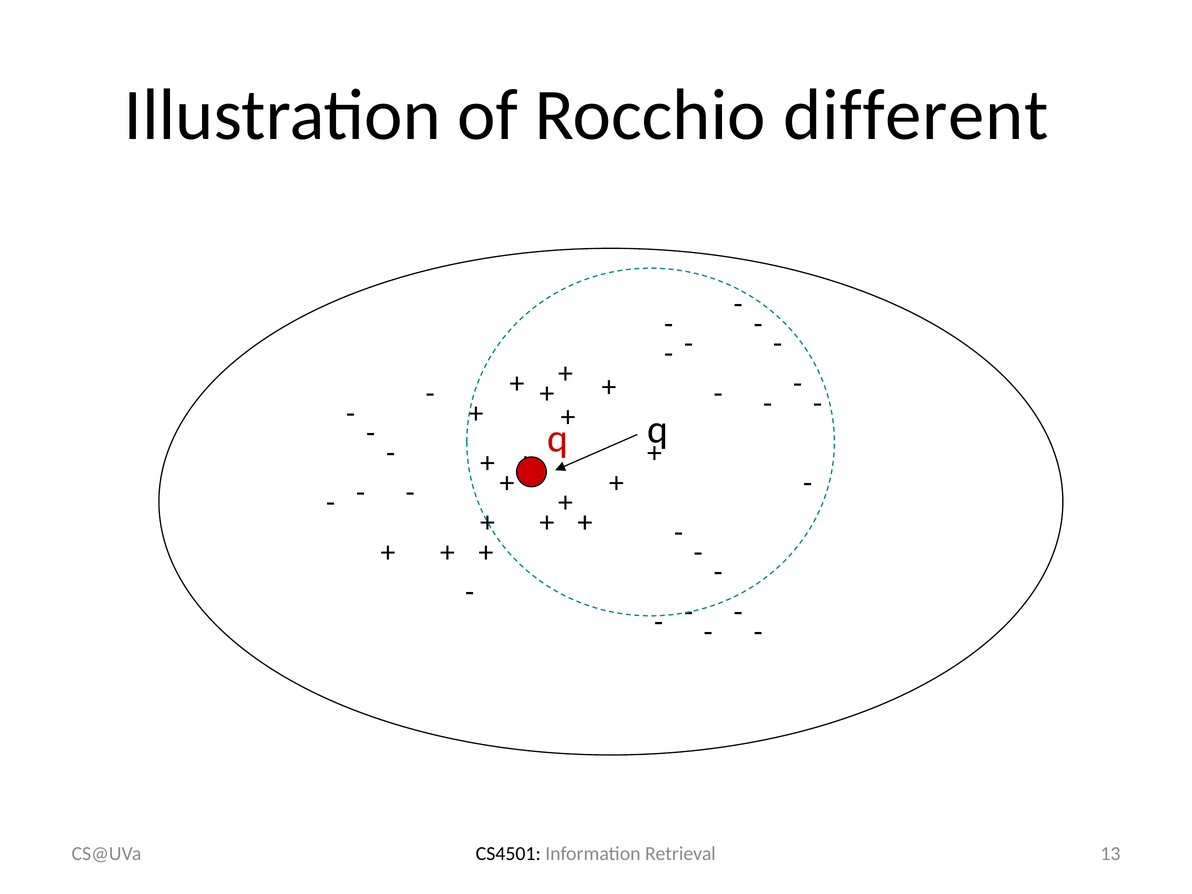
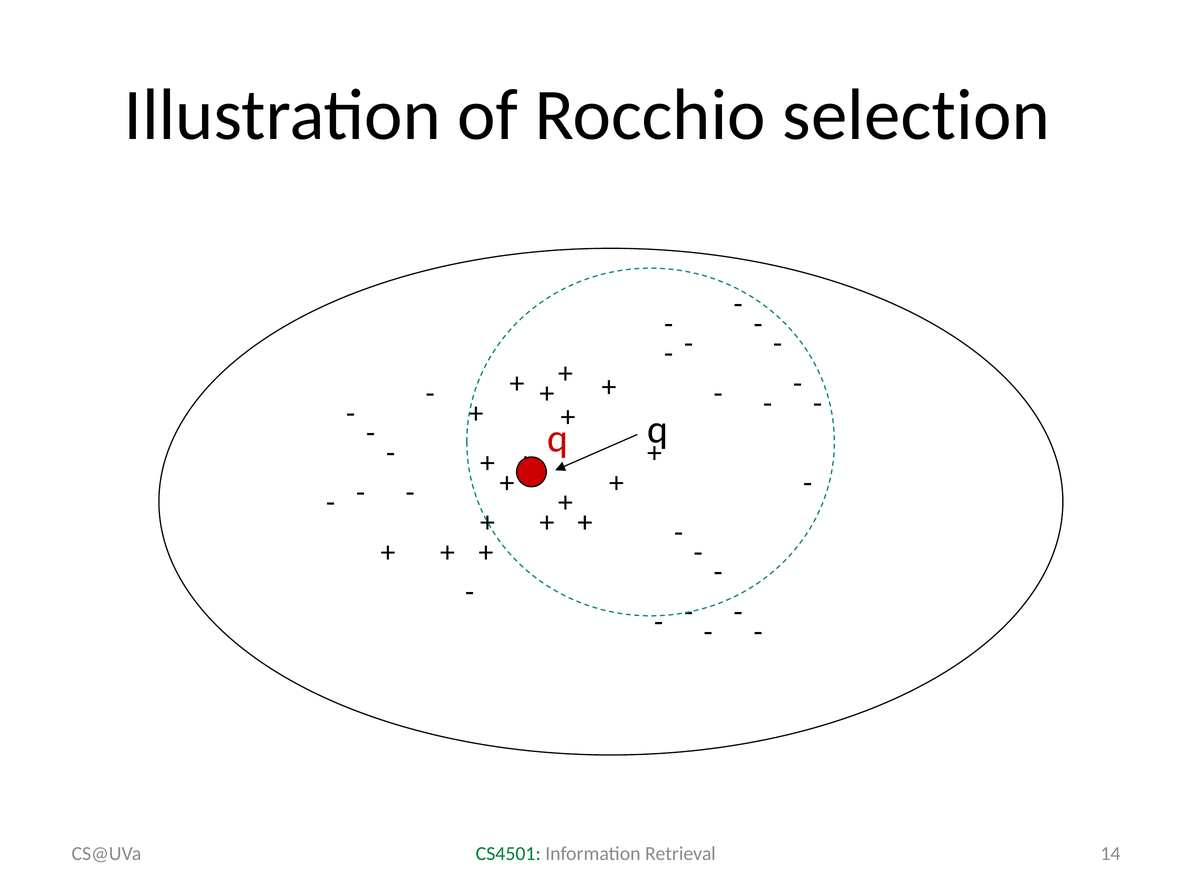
different: different -> selection (916, 115)
CS4501 colour: black -> green (508, 854)
13: 13 -> 14 (1110, 854)
